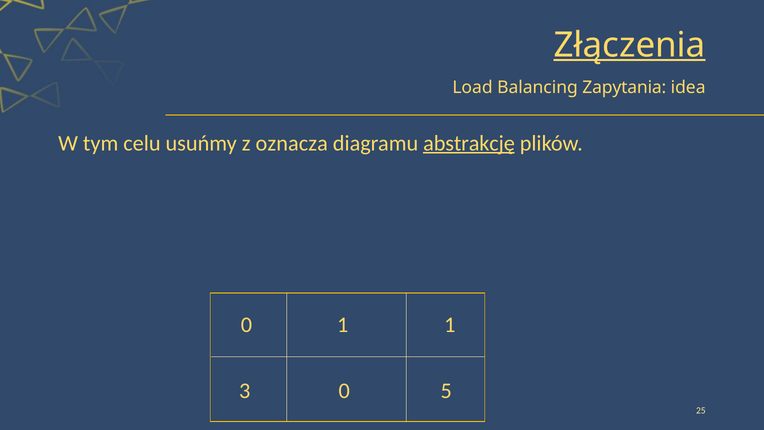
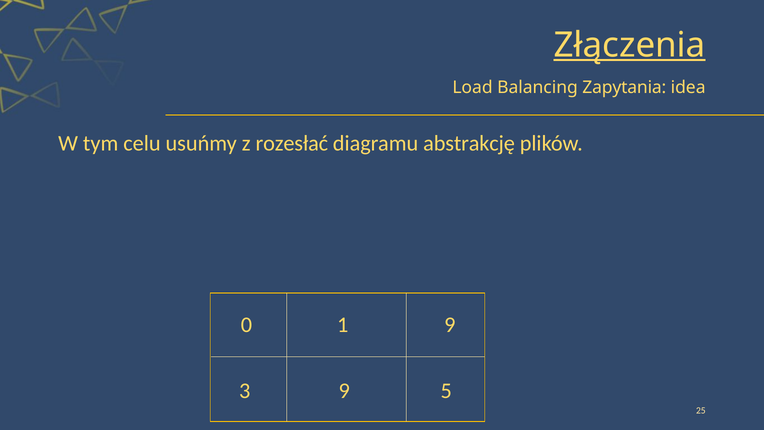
oznacza: oznacza -> rozesłać (292, 143)
abstrakcję underline: present -> none (469, 143)
1 1: 1 -> 9 (450, 325)
3 0: 0 -> 9 (344, 391)
